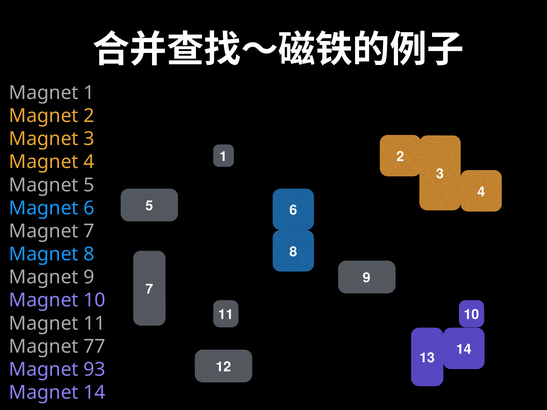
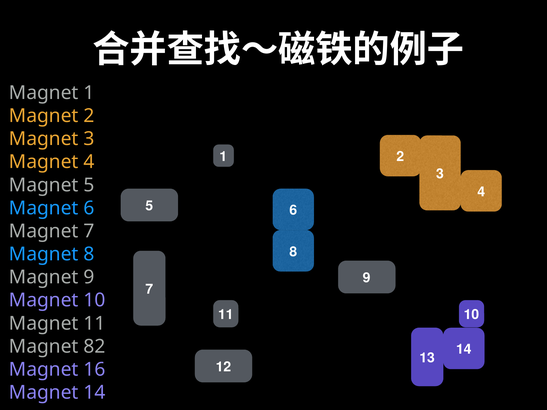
77: 77 -> 82 (95, 347)
93: 93 -> 16 (95, 370)
